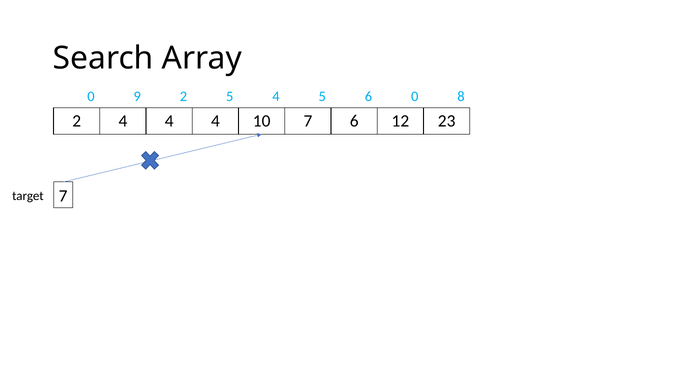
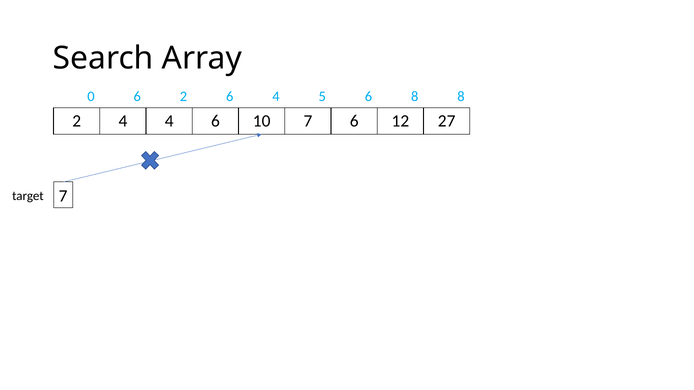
0 9: 9 -> 6 (137, 97)
2 5: 5 -> 6 (230, 97)
6 0: 0 -> 8 (415, 97)
4 4 4: 4 -> 6 (215, 121)
23: 23 -> 27 (447, 121)
